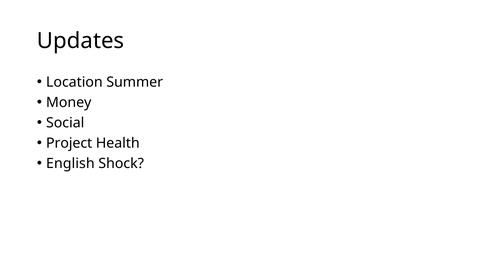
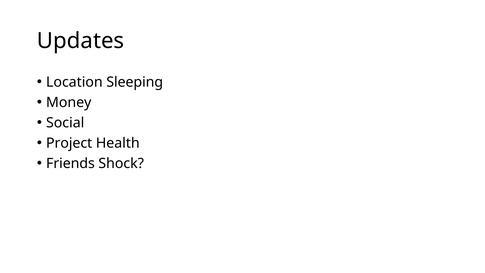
Summer: Summer -> Sleeping (135, 82)
English: English -> Friends (70, 163)
